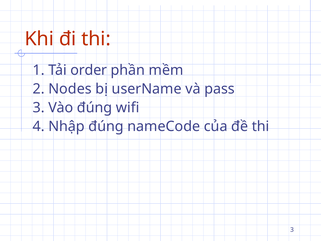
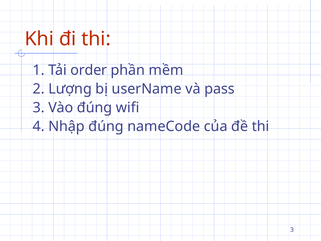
Nodes: Nodes -> Lượng (70, 89)
